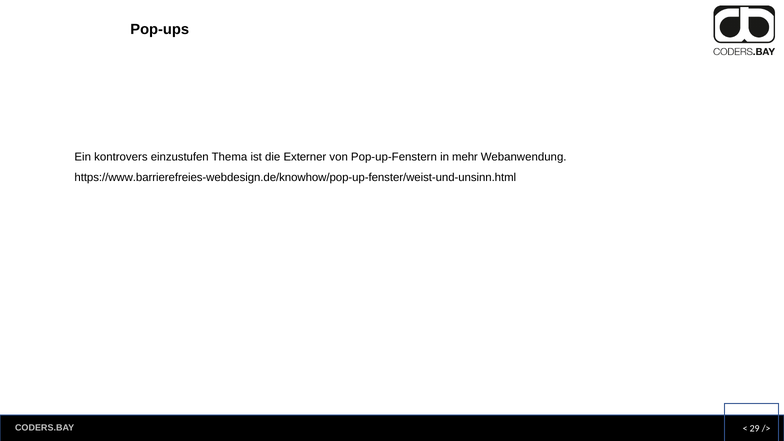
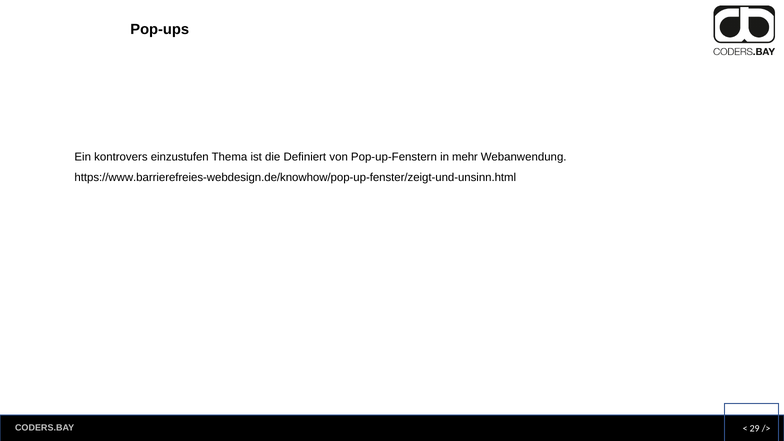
Externer: Externer -> Definiert (305, 157)
https://www.barrierefreies-webdesign.de/knowhow/pop-up-fenster/weist-und-unsinn.html: https://www.barrierefreies-webdesign.de/knowhow/pop-up-fenster/weist-und-unsinn.html -> https://www.barrierefreies-webdesign.de/knowhow/pop-up-fenster/zeigt-und-unsinn.html (295, 177)
